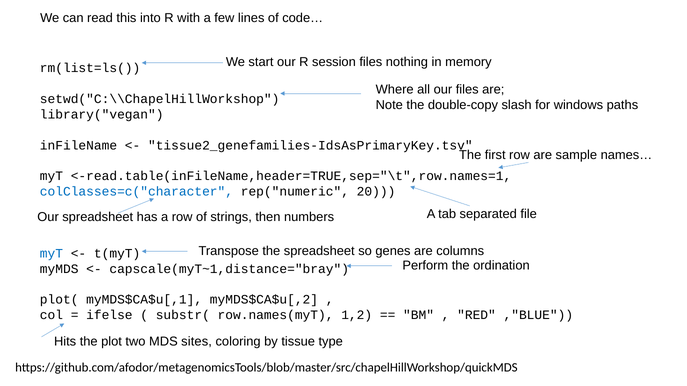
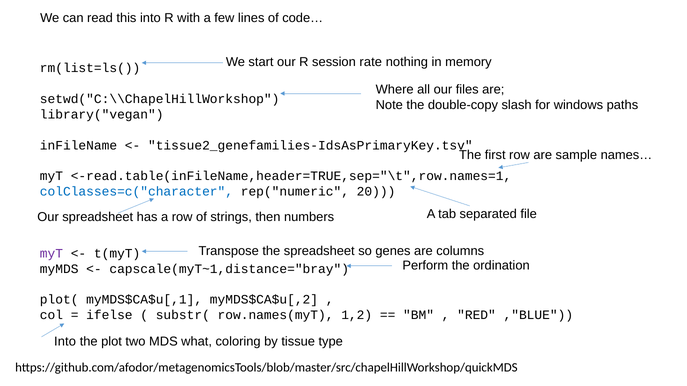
session files: files -> rate (371, 62)
myT colour: blue -> purple (51, 254)
Hits: Hits -> Into (65, 342)
sites: sites -> what (197, 342)
